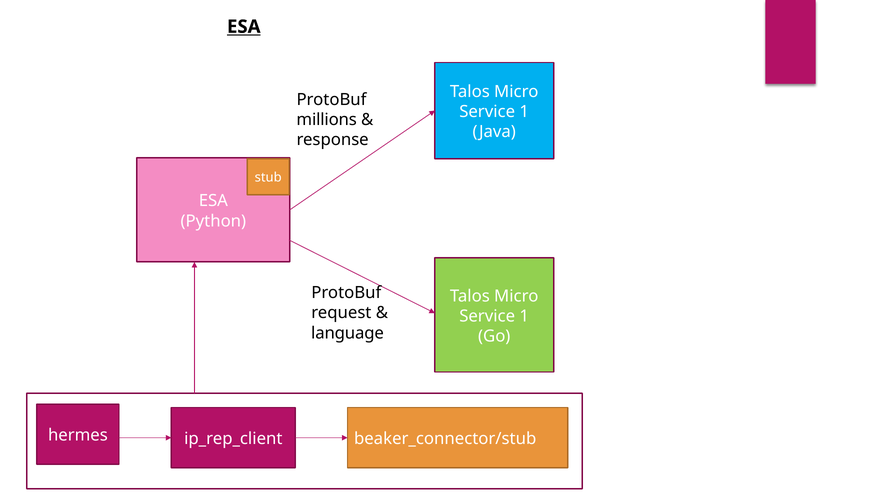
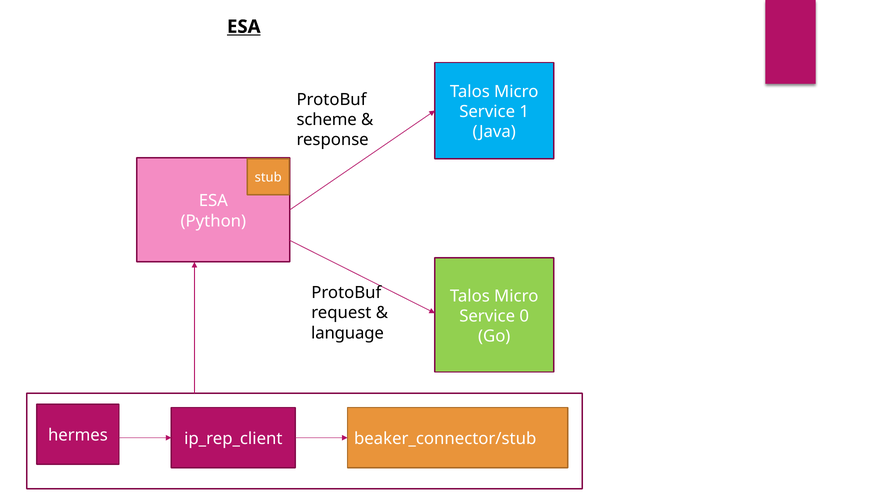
millions: millions -> scheme (327, 120)
1: 1 -> 0 (524, 316)
